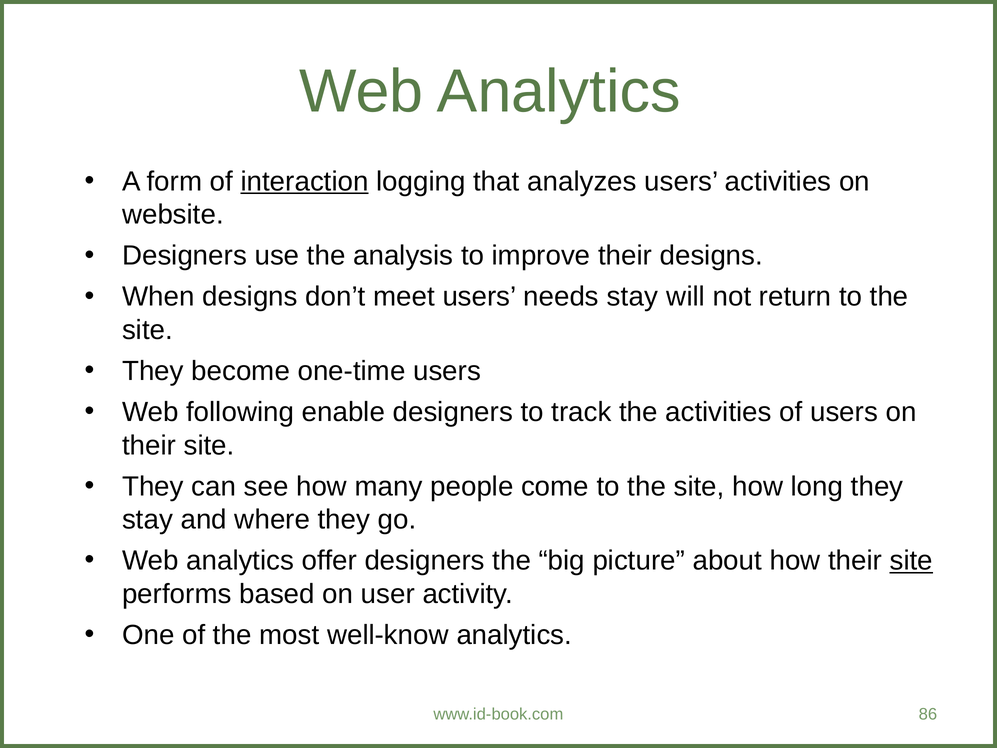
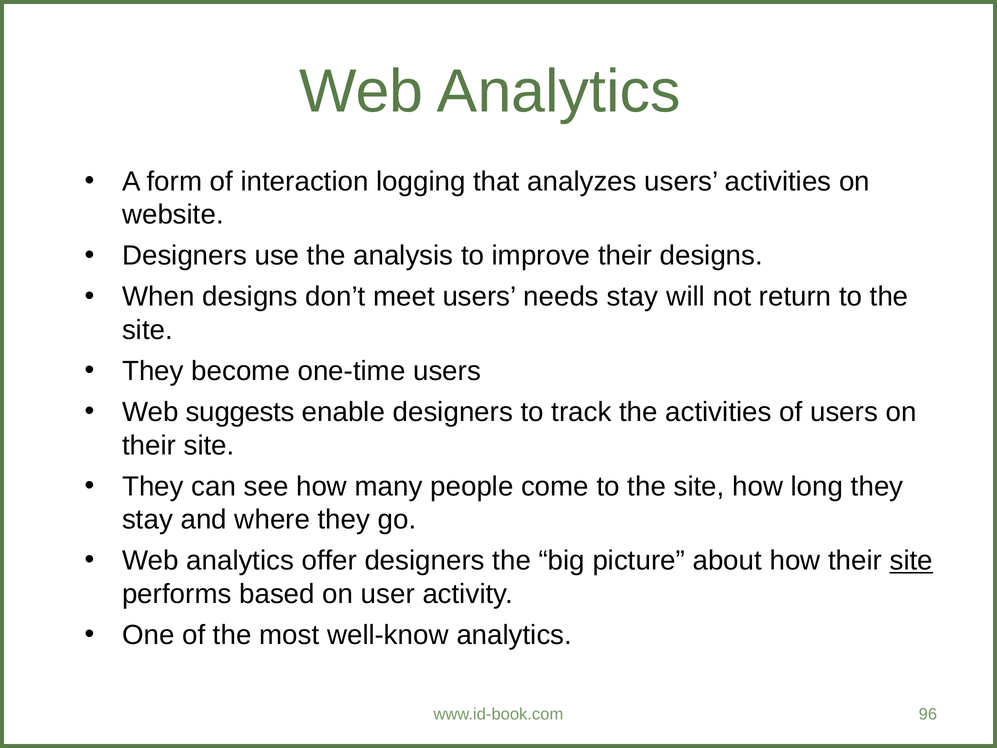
interaction underline: present -> none (305, 181)
following: following -> suggests (240, 412)
86: 86 -> 96 (928, 714)
